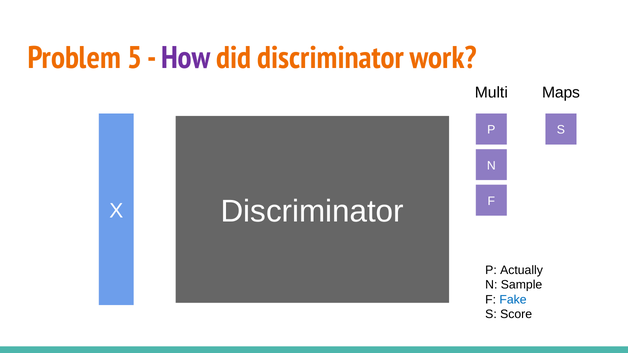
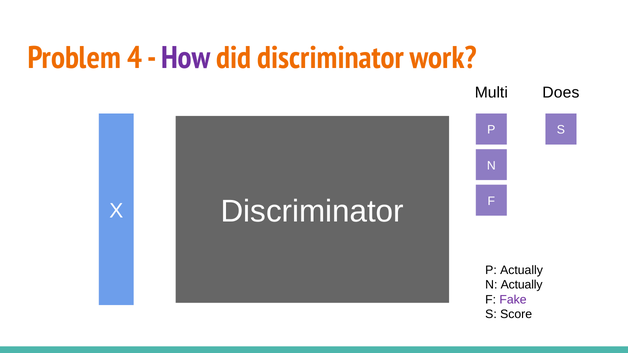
5: 5 -> 4 (135, 58)
Maps: Maps -> Does (561, 93)
N Sample: Sample -> Actually (522, 285)
Fake colour: blue -> purple (513, 300)
